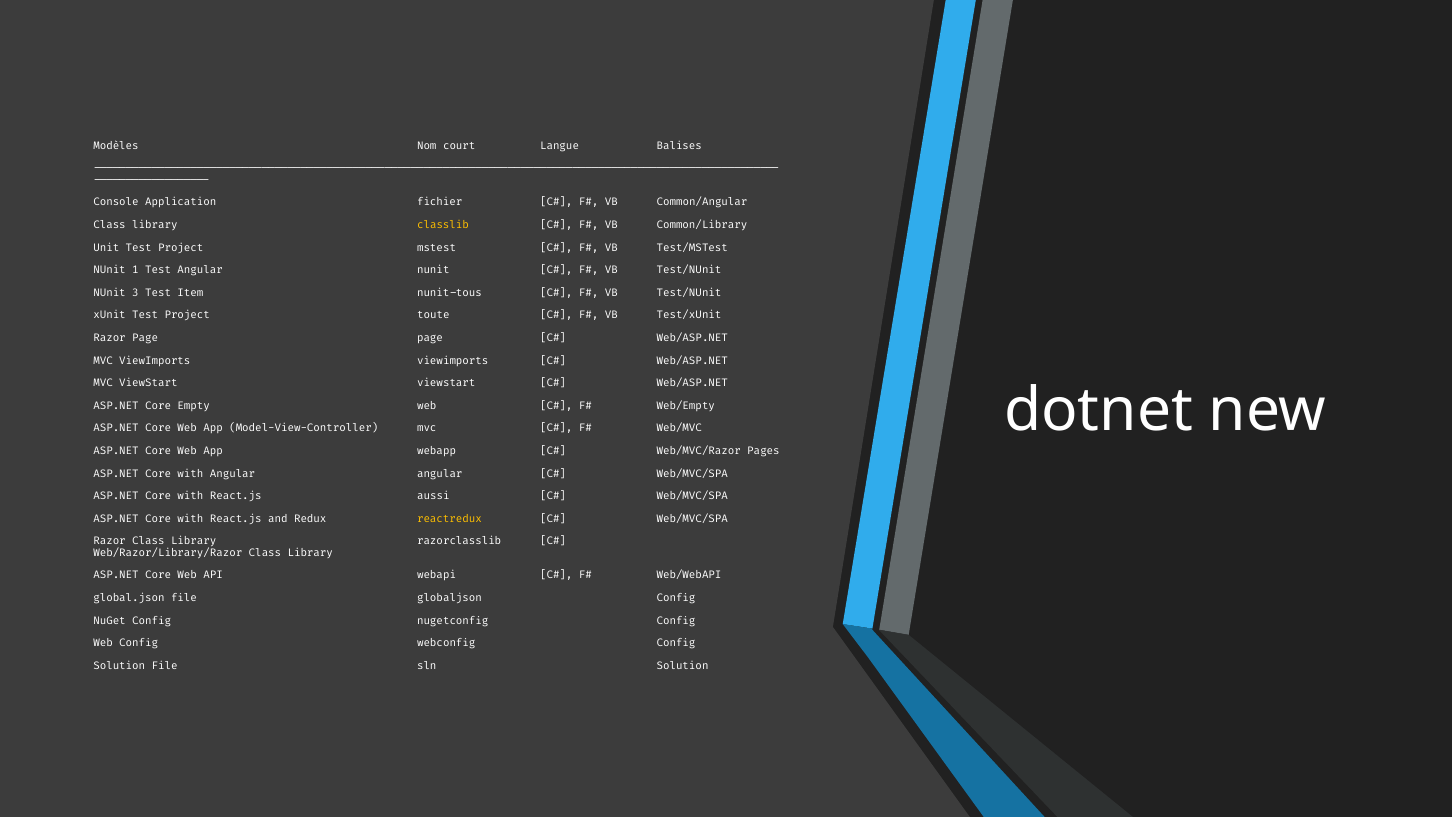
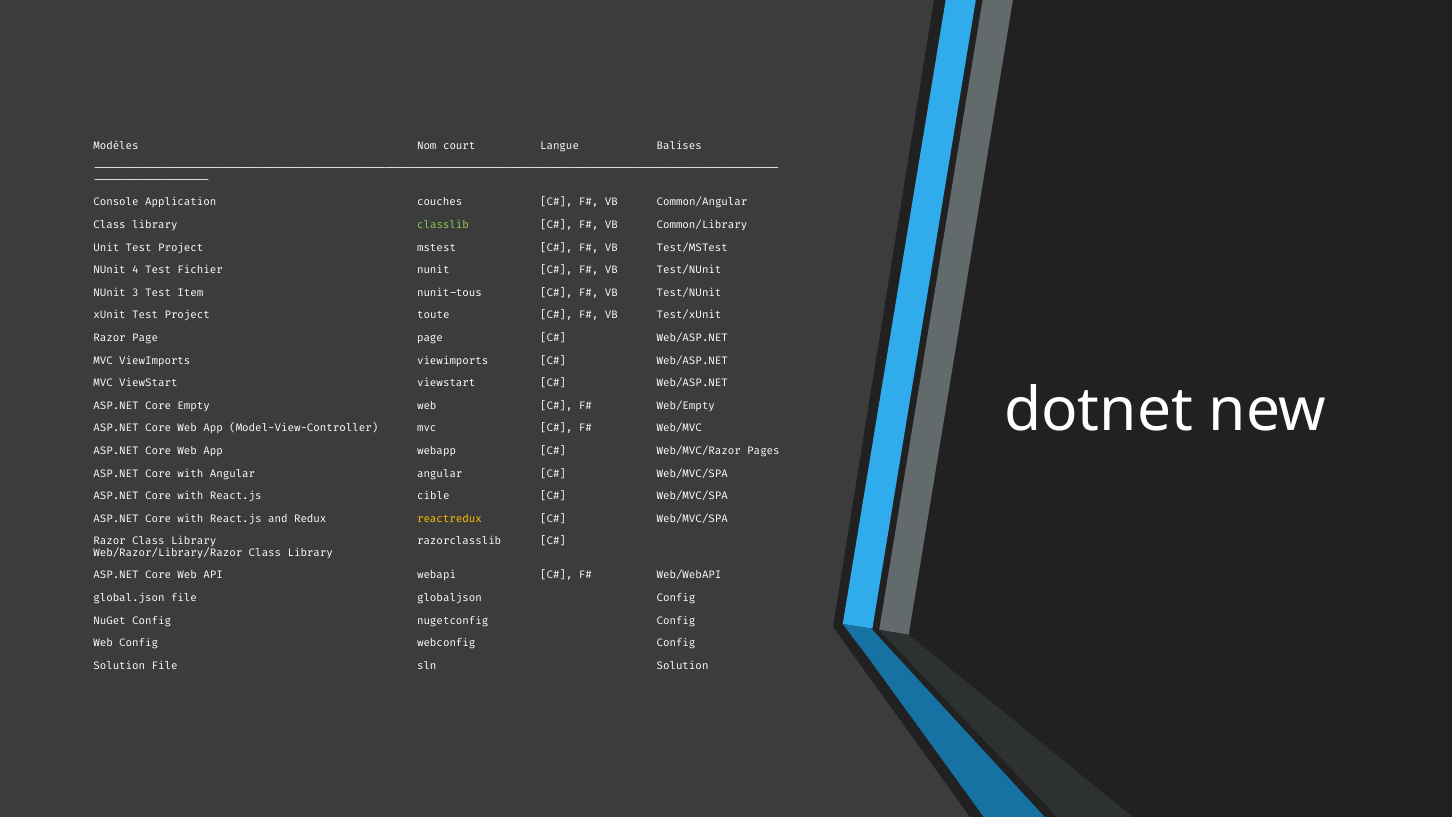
fichier: fichier -> couches (440, 202)
classlib colour: yellow -> light green (443, 225)
1: 1 -> 4 (136, 270)
Test Angular: Angular -> Fichier (200, 270)
aussi: aussi -> cible (433, 496)
